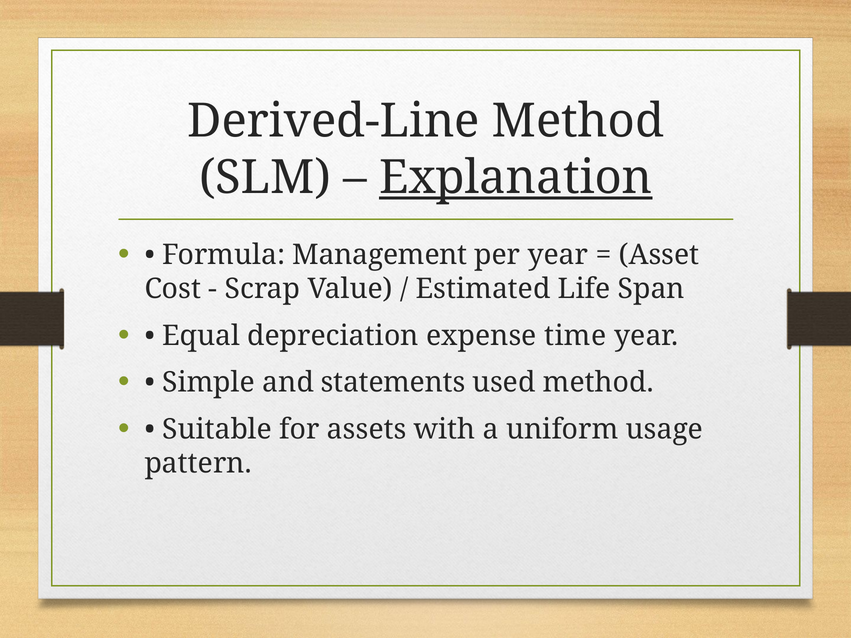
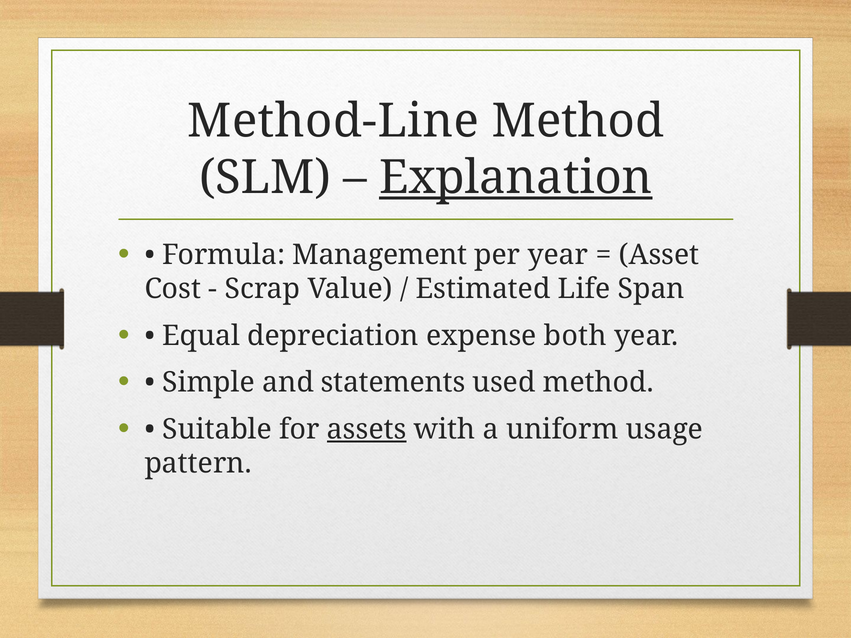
Derived-Line: Derived-Line -> Method-Line (333, 121)
time: time -> both (575, 336)
assets underline: none -> present (367, 429)
